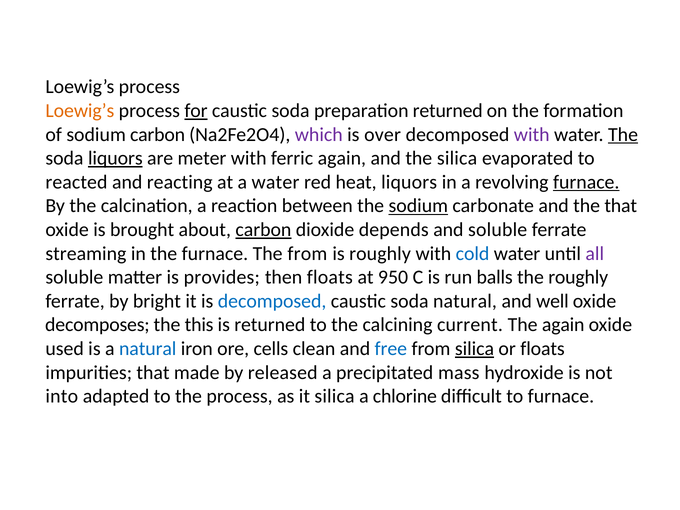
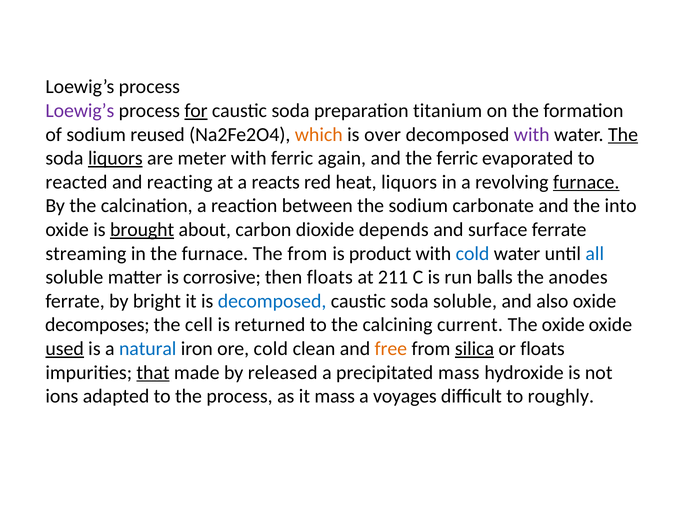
Loewig’s colour: orange -> purple (80, 111)
preparation returned: returned -> titanium (448, 111)
sodium carbon: carbon -> reused (158, 134)
which colour: purple -> orange (319, 134)
the silica: silica -> ferric (457, 158)
a water: water -> reacts (276, 182)
sodium underline: present -> none (418, 206)
the that: that -> into (621, 206)
brought underline: none -> present (142, 230)
carbon underline: present -> none (263, 230)
and soluble: soluble -> surface (498, 230)
is roughly: roughly -> product (380, 253)
all colour: purple -> blue (595, 253)
provides: provides -> corrosive (222, 277)
950: 950 -> 211 (393, 277)
the roughly: roughly -> anodes (578, 277)
soda natural: natural -> soluble (465, 301)
well: well -> also (552, 301)
this: this -> cell (199, 325)
The again: again -> oxide (563, 325)
used underline: none -> present (65, 349)
ore cells: cells -> cold (271, 349)
free colour: blue -> orange (391, 349)
that underline: none -> present (153, 372)
into: into -> ions (62, 396)
it silica: silica -> mass (335, 396)
chlorine: chlorine -> voyages (405, 396)
to furnace: furnace -> roughly (561, 396)
